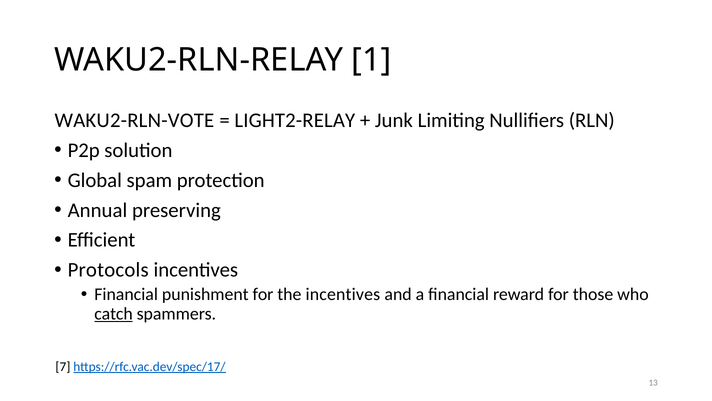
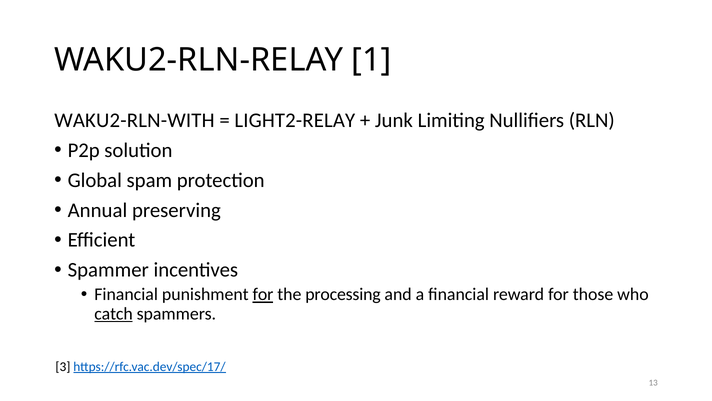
WAKU2-RLN-VOTE: WAKU2-RLN-VOTE -> WAKU2-RLN-WITH (134, 120)
Protocols: Protocols -> Spammer (108, 270)
for underline: none -> present (263, 294)
the incentives: incentives -> processing (343, 294)
7: 7 -> 3 (63, 366)
